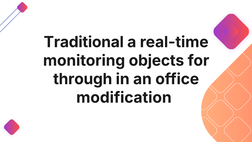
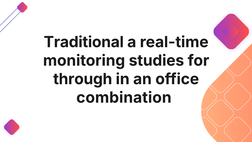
objects: objects -> studies (156, 60)
modification: modification -> combination (124, 97)
